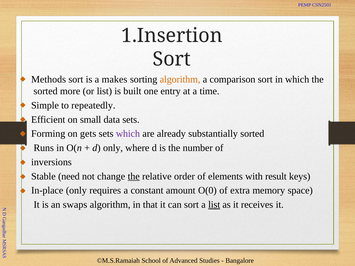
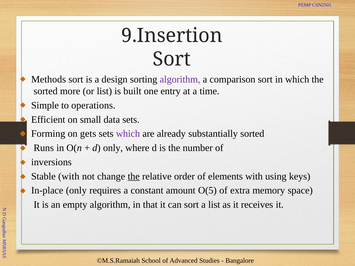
1.Insertion: 1.Insertion -> 9.Insertion (172, 36)
makes: makes -> design (115, 79)
algorithm colour: orange -> purple (180, 79)
repeatedly: repeatedly -> operations (93, 105)
Stable need: need -> with (69, 176)
result: result -> using (276, 176)
O(0: O(0 -> O(5 (207, 191)
swaps: swaps -> empty (75, 205)
list underline: present -> none (214, 205)
